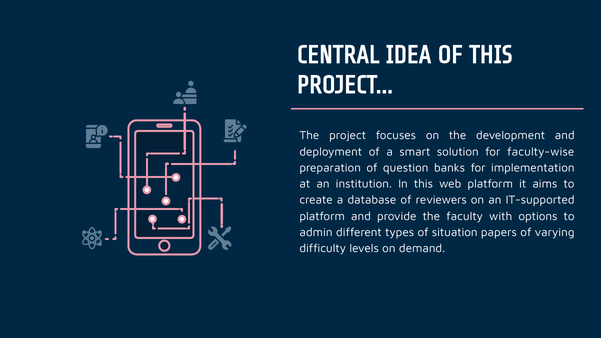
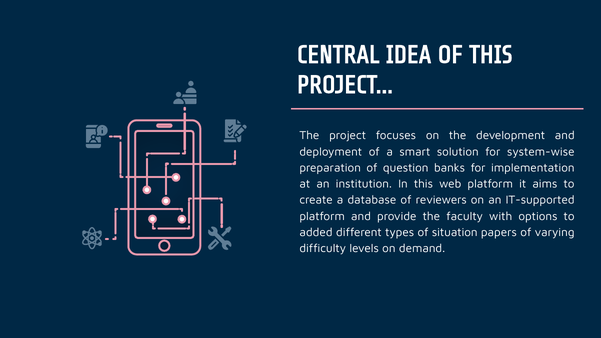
faculty-wise: faculty-wise -> system-wise (541, 152)
admin: admin -> added (316, 232)
